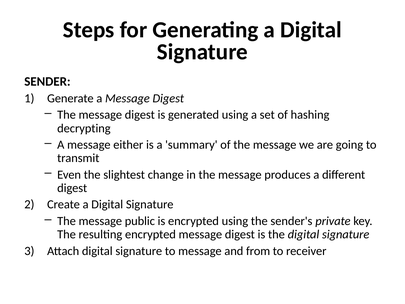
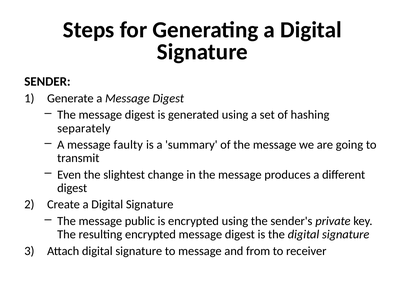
decrypting: decrypting -> separately (84, 128)
either: either -> faulty (128, 145)
